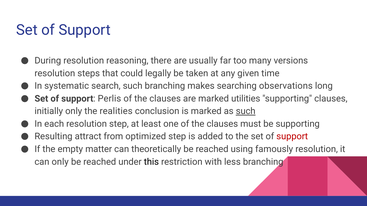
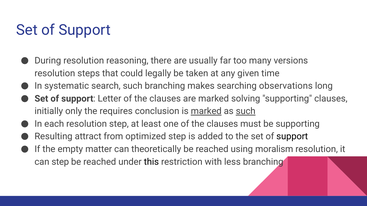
Perlis: Perlis -> Letter (110, 99)
utilities: utilities -> solving (246, 99)
realities: realities -> requires (116, 111)
marked underline: none -> present (206, 111)
support colour: red -> black (292, 137)
famously: famously -> moralism (274, 149)
can only: only -> step (60, 162)
